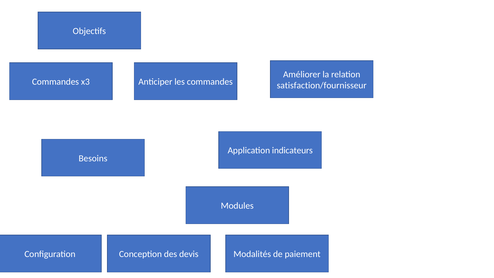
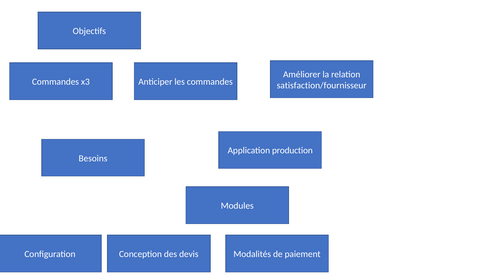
indicateurs: indicateurs -> production (292, 151)
